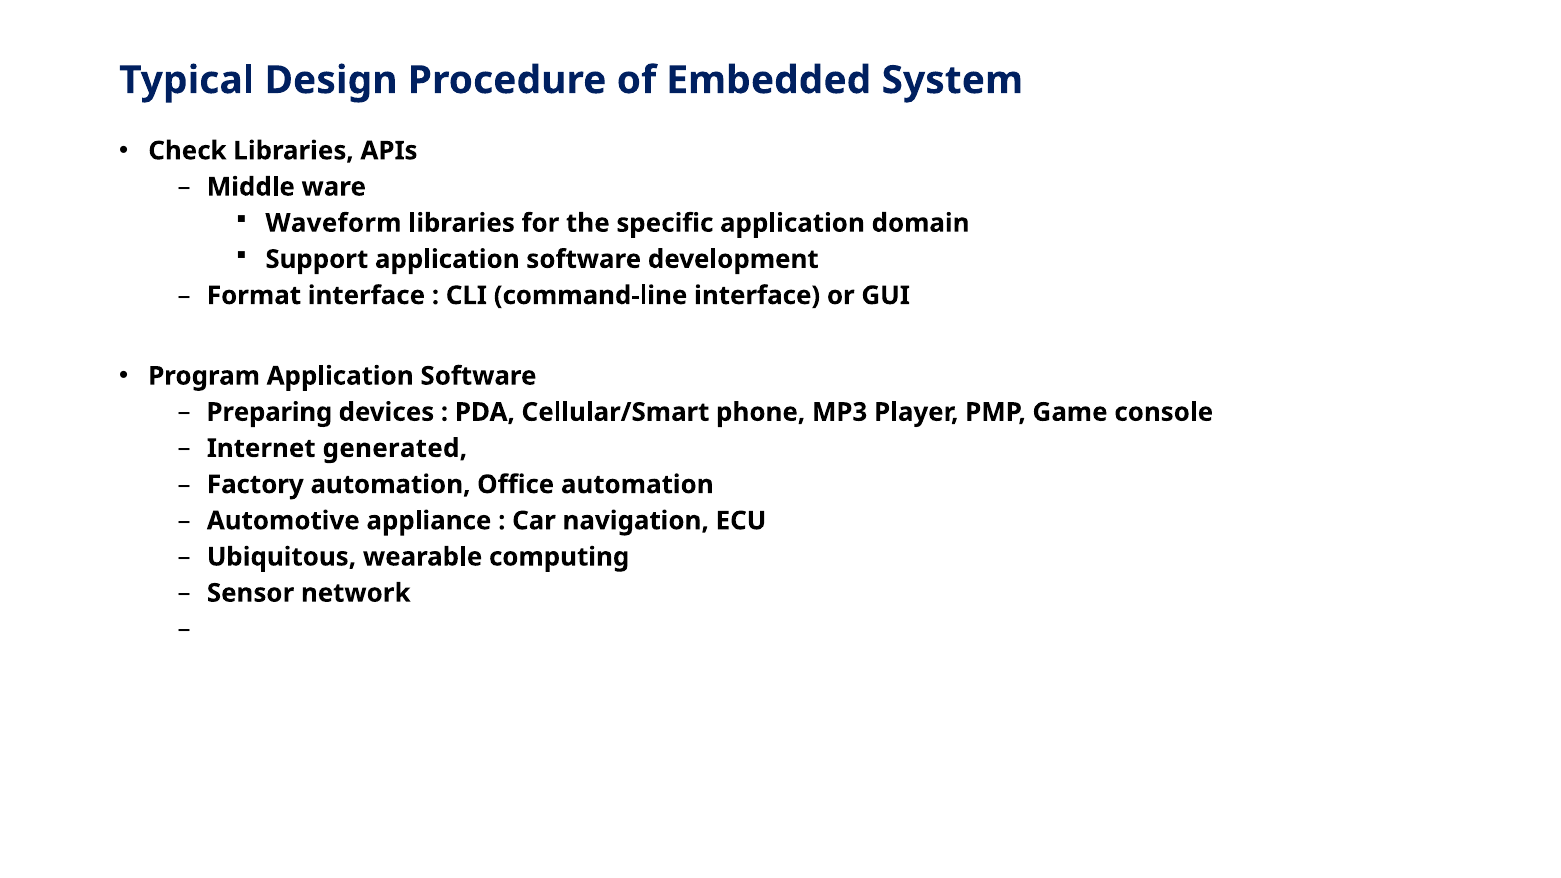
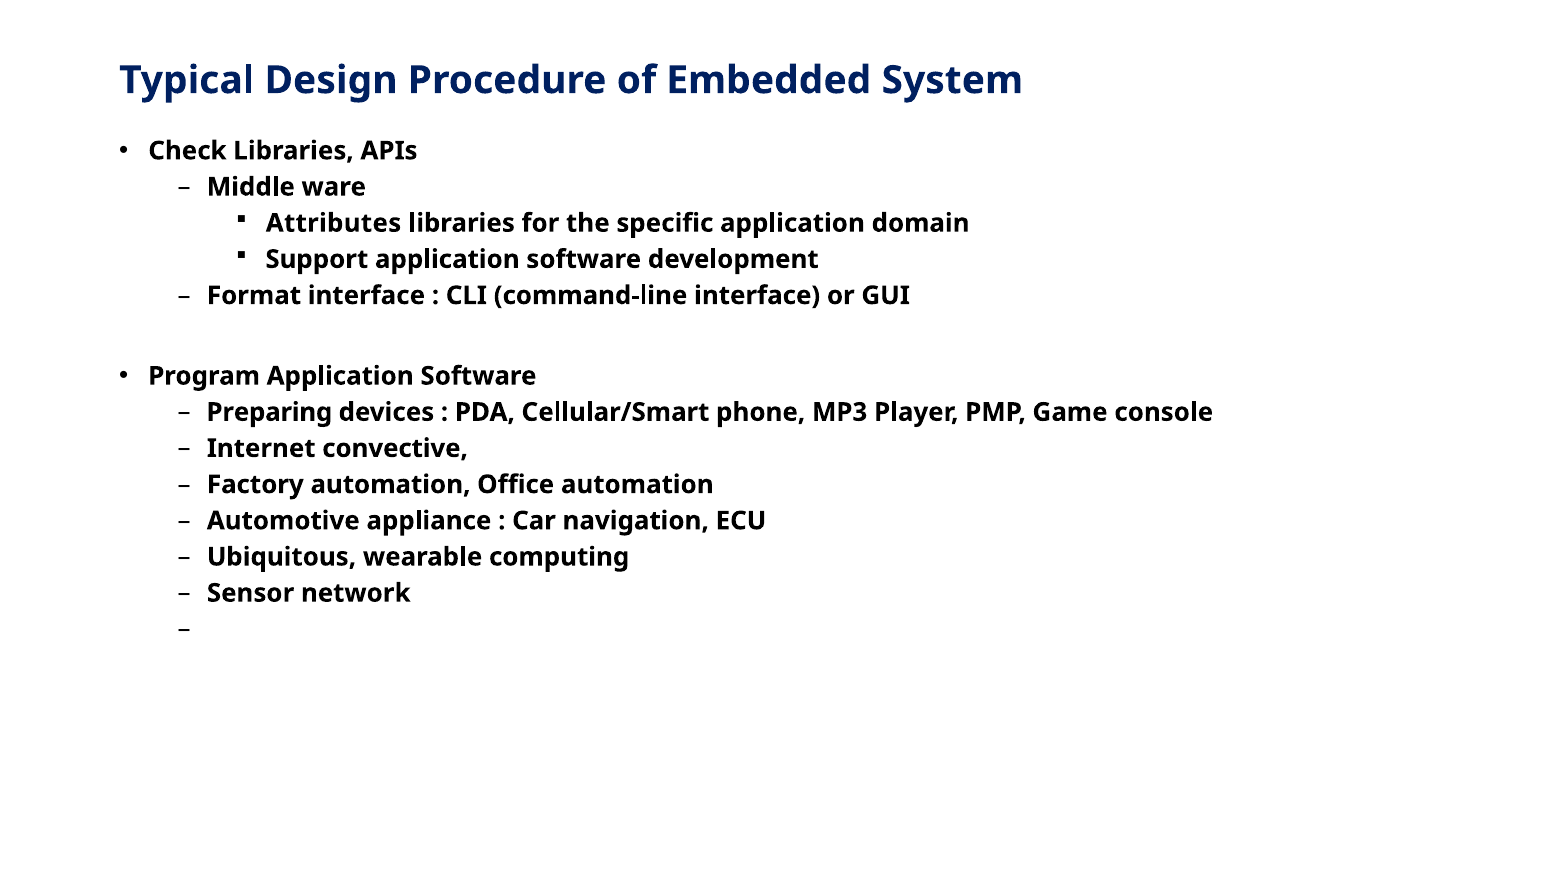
Waveform: Waveform -> Attributes (333, 223)
generated: generated -> convective (395, 448)
